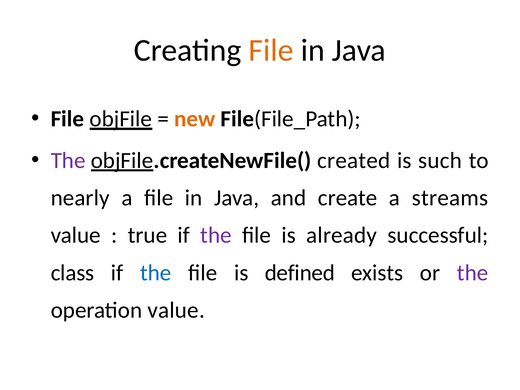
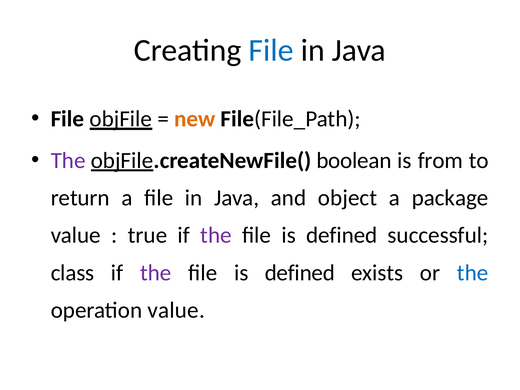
File colour: orange -> blue (271, 50)
created: created -> boolean (354, 160)
such: such -> from (440, 160)
nearly: nearly -> return (80, 198)
create: create -> object (348, 198)
streams: streams -> package (450, 198)
already: already -> defined (342, 235)
the colour: blue -> purple (156, 273)
the colour: purple -> blue (473, 273)
